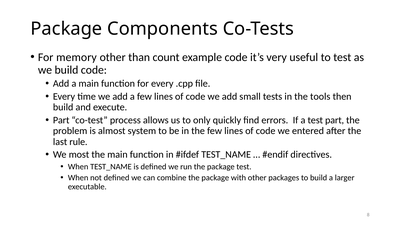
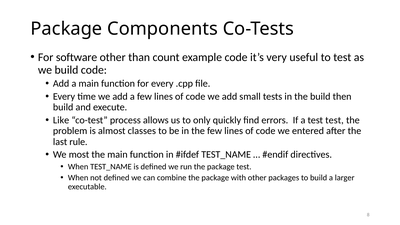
memory: memory -> software (77, 57)
the tools: tools -> build (320, 97)
Part: Part -> Like (61, 120)
test part: part -> test (334, 120)
system: system -> classes (142, 131)
